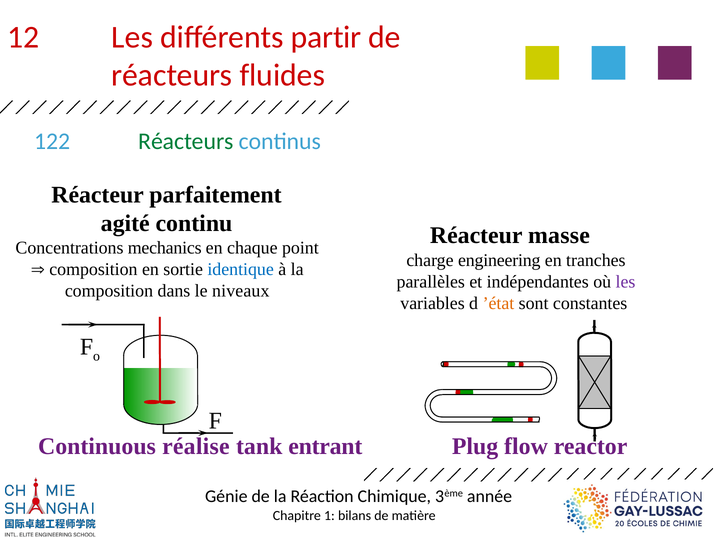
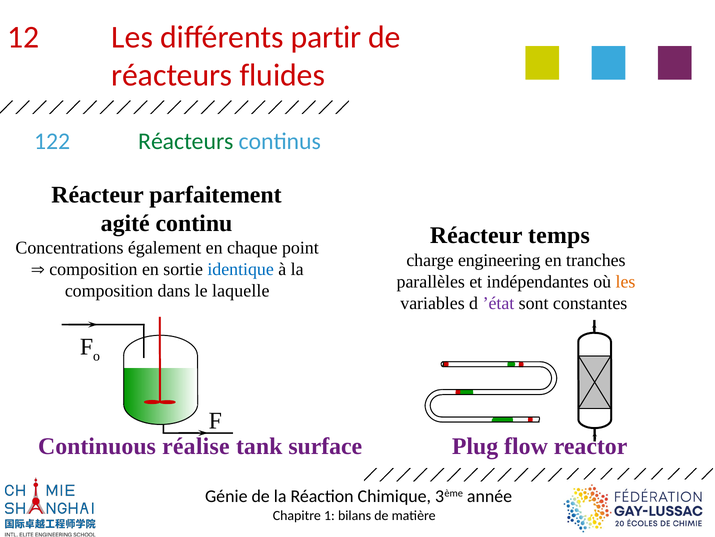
masse: masse -> temps (559, 235)
mechanics: mechanics -> également (165, 248)
les colour: purple -> orange (625, 281)
niveaux: niveaux -> laquelle (241, 291)
’état colour: orange -> purple (498, 303)
entrant: entrant -> surface (325, 446)
